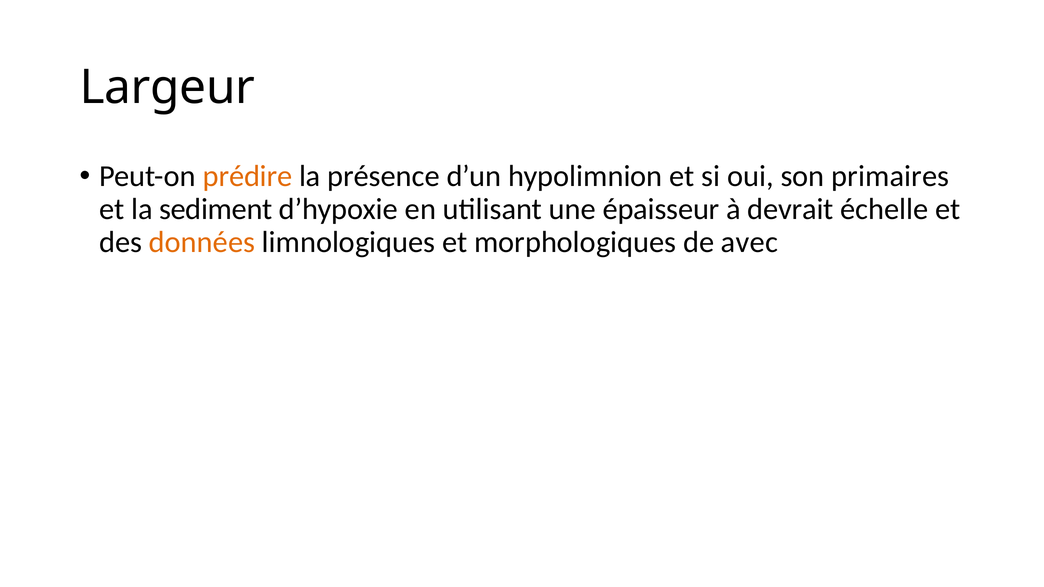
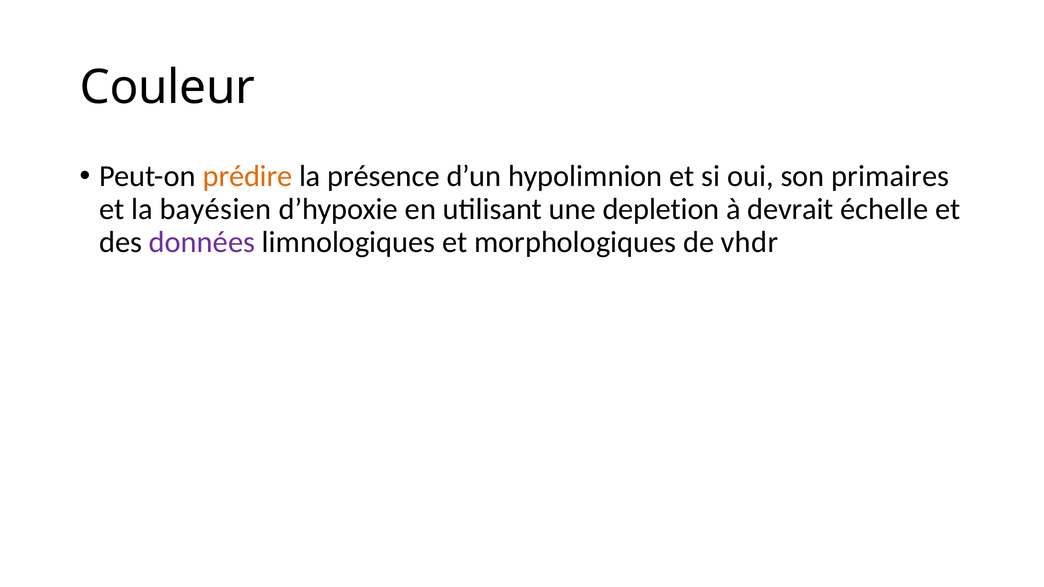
Largeur: Largeur -> Couleur (167, 88)
sediment: sediment -> bayésien (215, 209)
épaisseur: épaisseur -> depletion (661, 209)
données colour: orange -> purple (202, 242)
avec: avec -> vhdr (750, 242)
